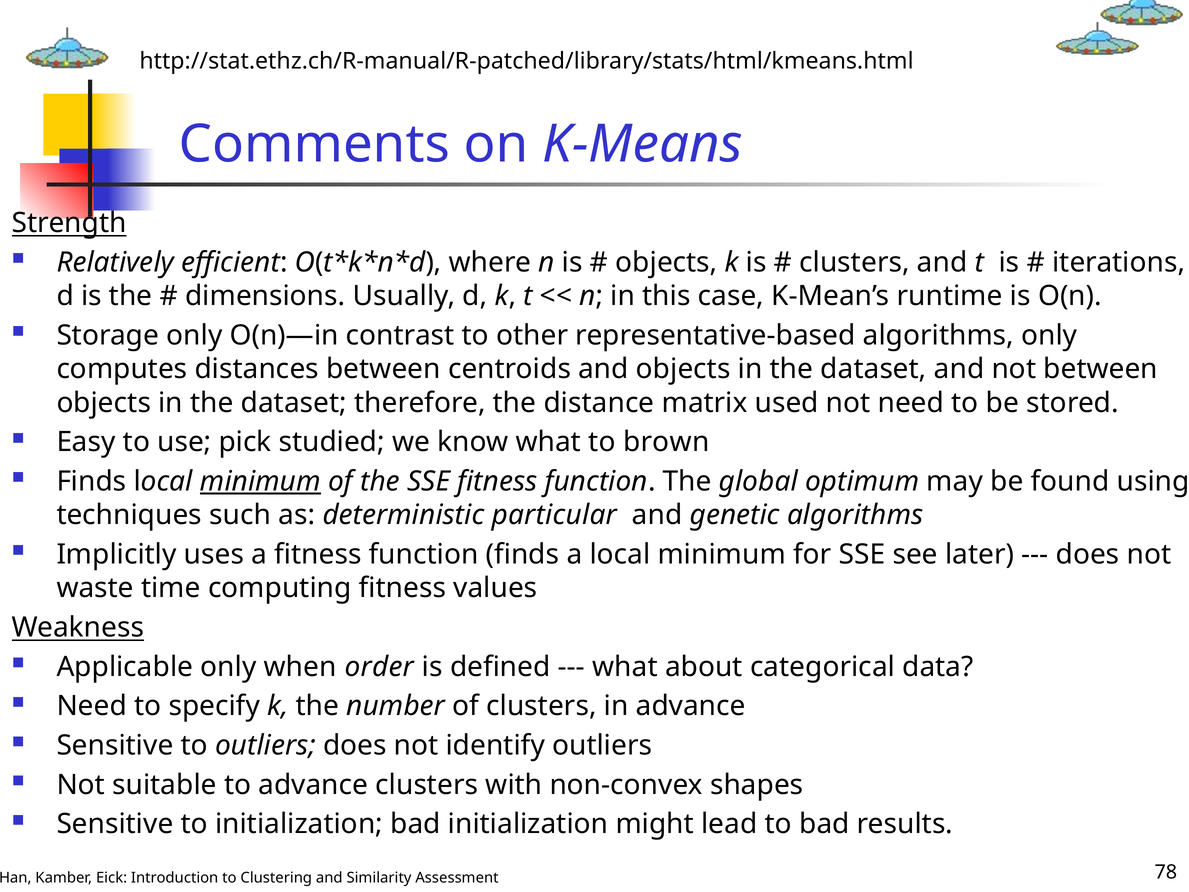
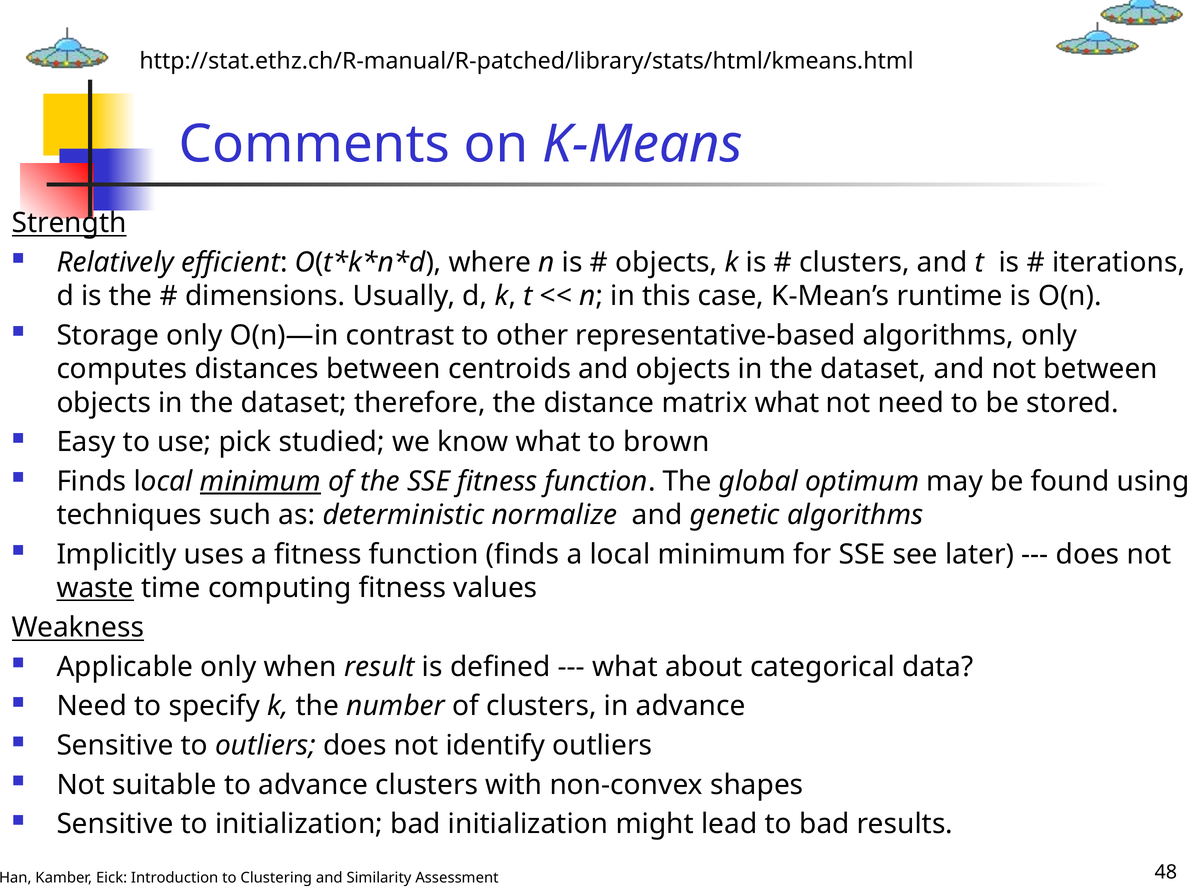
matrix used: used -> what (787, 403)
particular: particular -> normalize (554, 515)
waste underline: none -> present (95, 588)
order: order -> result (379, 667)
78: 78 -> 48 (1166, 872)
